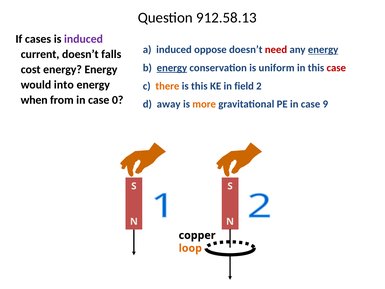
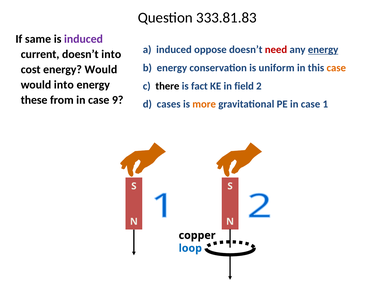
912.58.13: 912.58.13 -> 333.81.83 (226, 18)
cases: cases -> same (38, 39)
doesn’t falls: falls -> into (111, 54)
energy underline: present -> none (172, 68)
case colour: red -> orange (336, 68)
energy Energy: Energy -> Would (101, 69)
there colour: orange -> black (167, 86)
is this: this -> fact (199, 86)
when: when -> these (34, 100)
0: 0 -> 9 (118, 100)
away: away -> cases (169, 104)
9: 9 -> 1 (325, 104)
loop colour: orange -> blue (190, 248)
